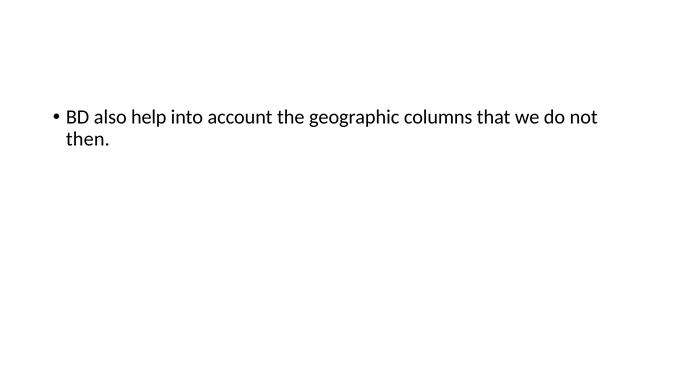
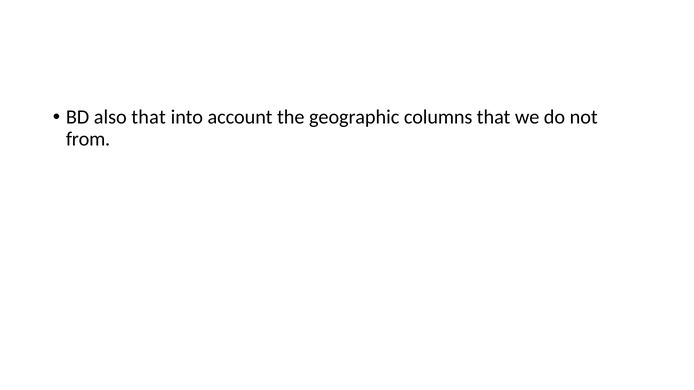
also help: help -> that (149, 117)
then: then -> from (88, 139)
